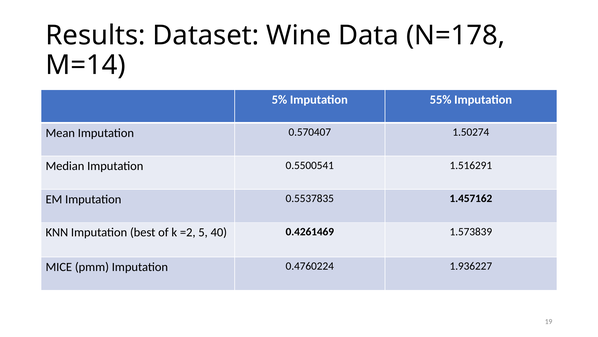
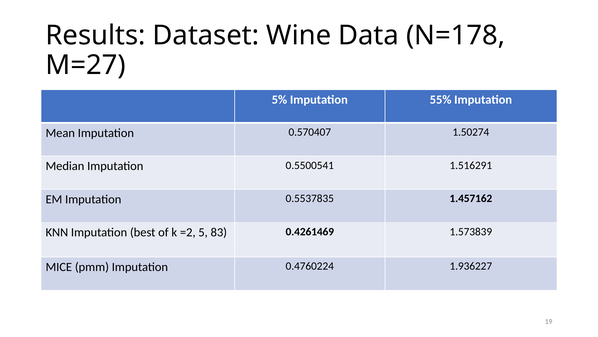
M=14: M=14 -> M=27 (86, 65)
40: 40 -> 83 (219, 232)
